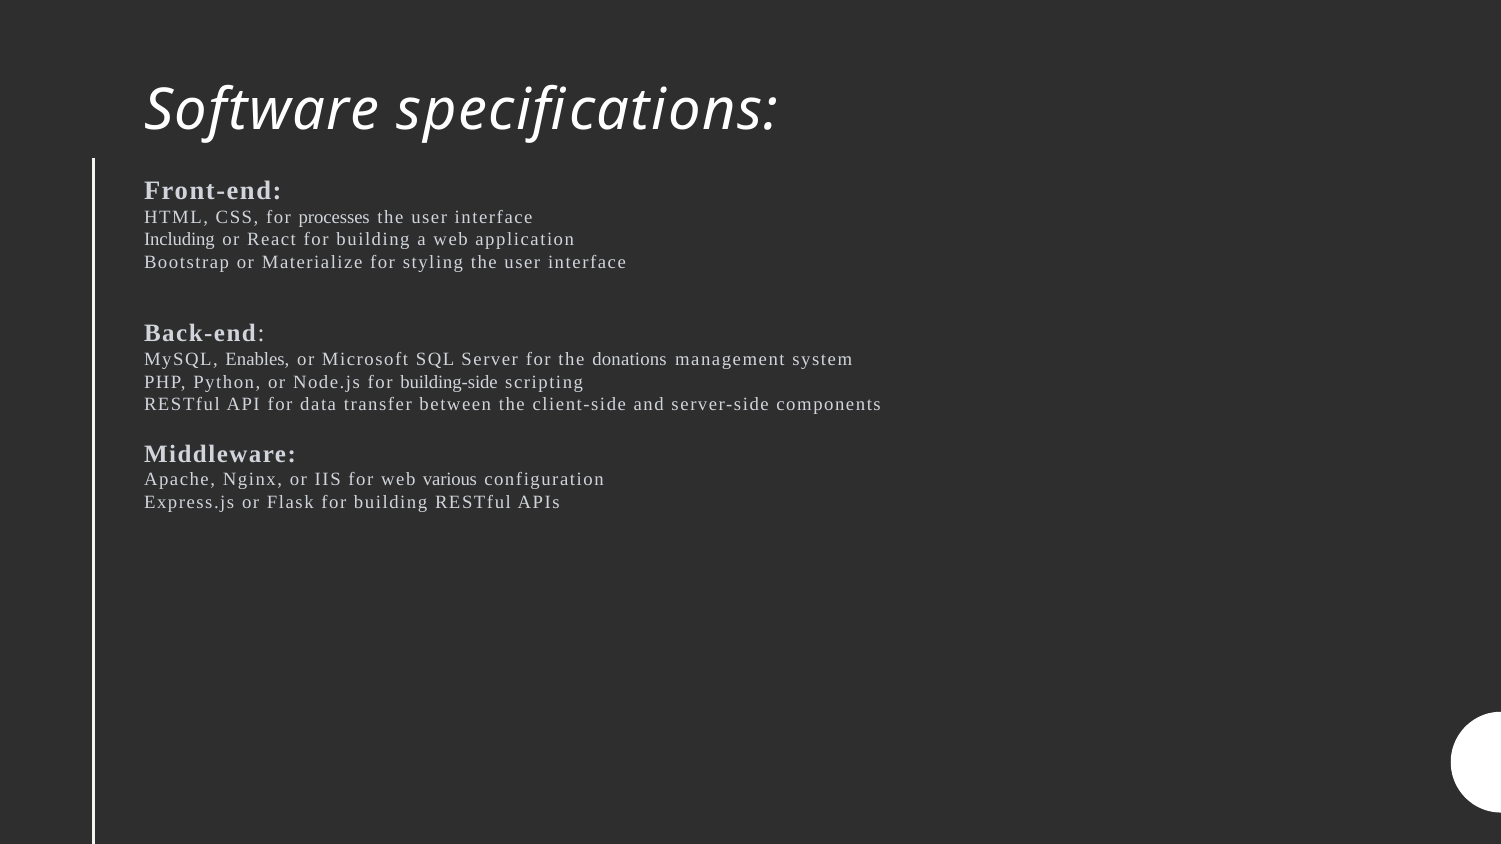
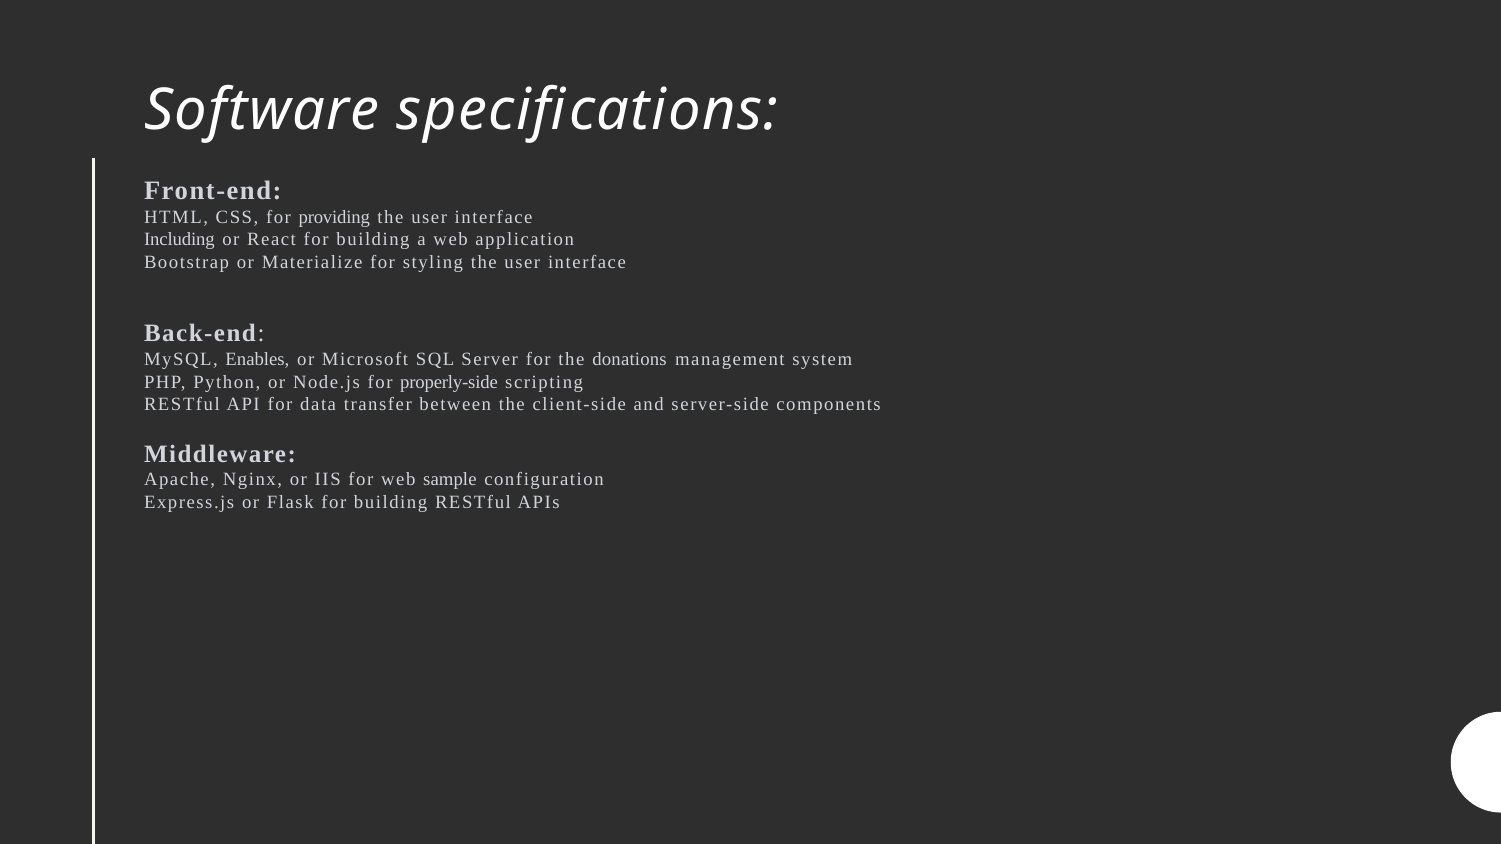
processes: processes -> providing (334, 217)
building-side: building-side -> properly-side (449, 382)
various: various -> sample (450, 480)
